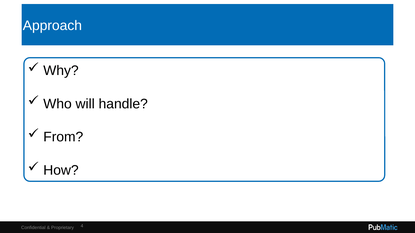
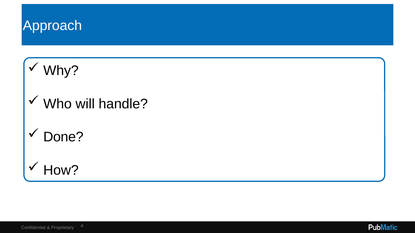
From: From -> Done (63, 137)
